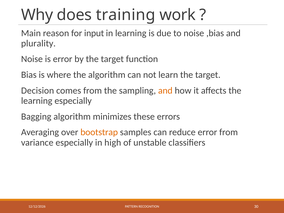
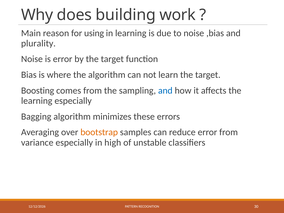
training: training -> building (126, 15)
input: input -> using (94, 33)
Decision: Decision -> Boosting (38, 91)
and colour: orange -> blue (165, 91)
